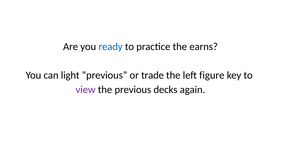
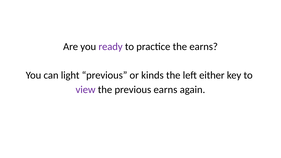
ready colour: blue -> purple (111, 47)
trade: trade -> kinds (152, 75)
figure: figure -> either (212, 75)
previous decks: decks -> earns (165, 90)
